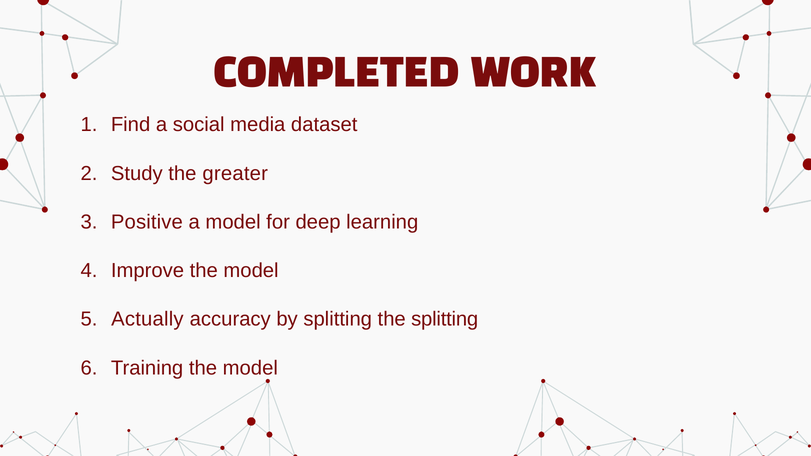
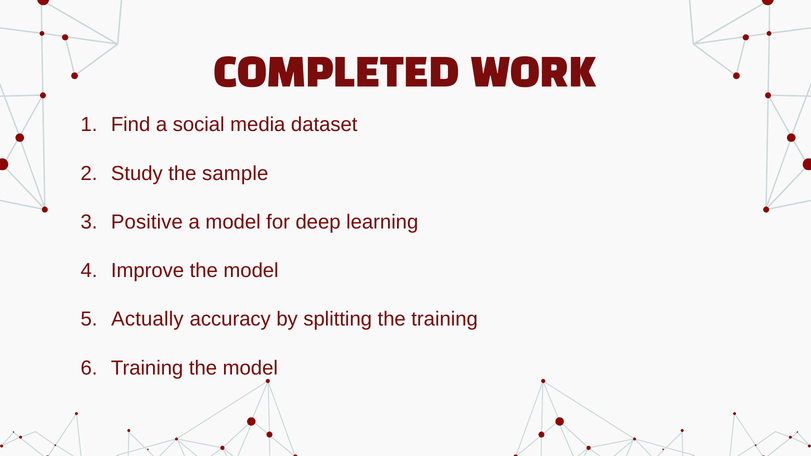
greater: greater -> sample (235, 173)
the splitting: splitting -> training (445, 319)
